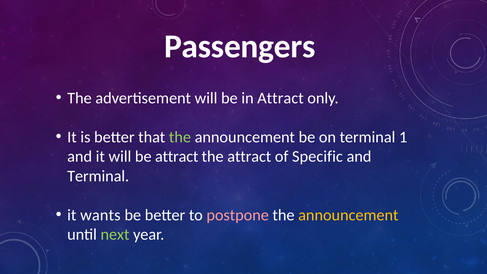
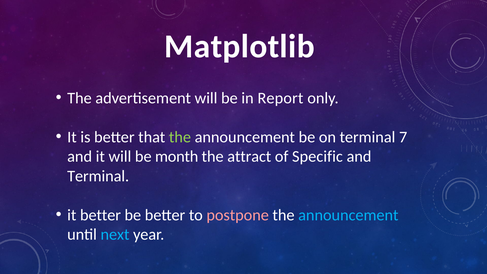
Passengers: Passengers -> Matplotlib (239, 47)
in Attract: Attract -> Report (280, 98)
1: 1 -> 7 (403, 137)
be attract: attract -> month (177, 157)
it wants: wants -> better (100, 215)
announcement colour: yellow -> light blue (348, 215)
next colour: light green -> light blue (115, 234)
